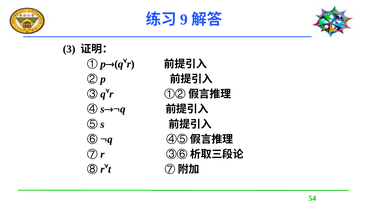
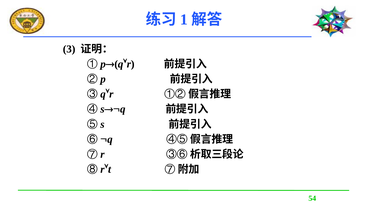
9: 9 -> 1 (184, 20)
